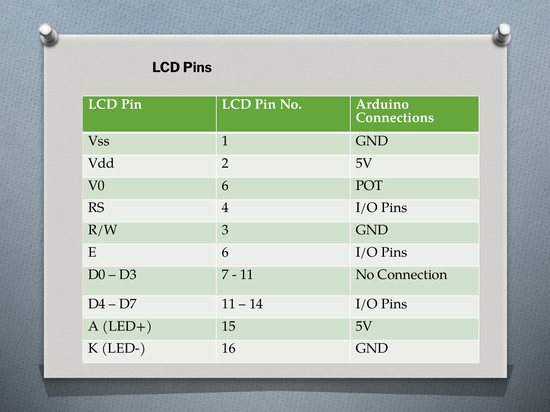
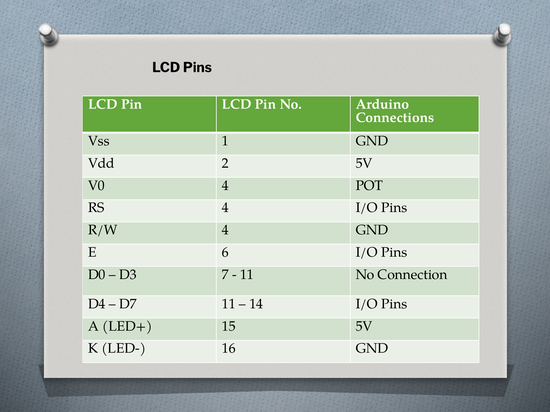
V0 6: 6 -> 4 (225, 186)
R/W 3: 3 -> 4 (225, 230)
